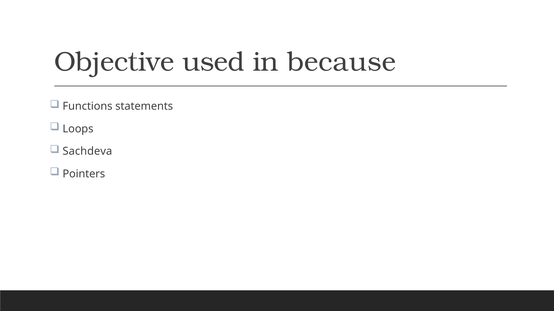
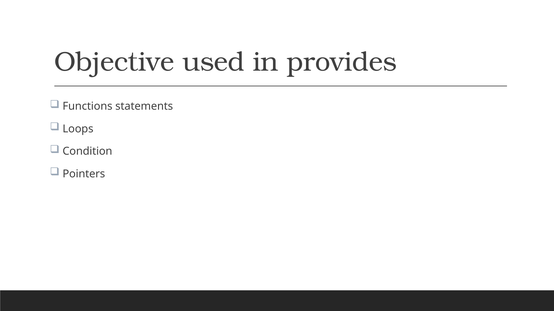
because: because -> provides (342, 62)
Sachdeva: Sachdeva -> Condition (87, 152)
